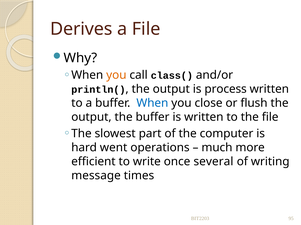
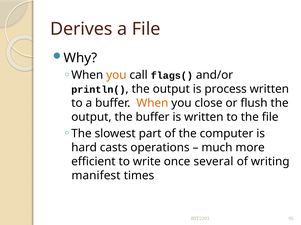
class(: class( -> flags( (172, 76)
When colour: blue -> orange (152, 103)
went: went -> casts (114, 148)
message: message -> manifest (96, 176)
